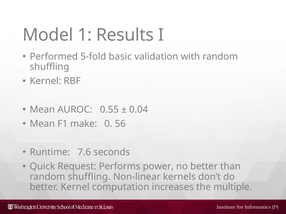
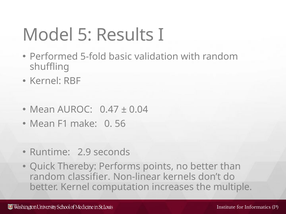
1: 1 -> 5 (85, 35)
0.55: 0.55 -> 0.47 (109, 110)
7.6: 7.6 -> 2.9 (84, 153)
Request: Request -> Thereby (77, 167)
power: power -> points (158, 167)
shuffling: shuffling -> classifier (89, 177)
